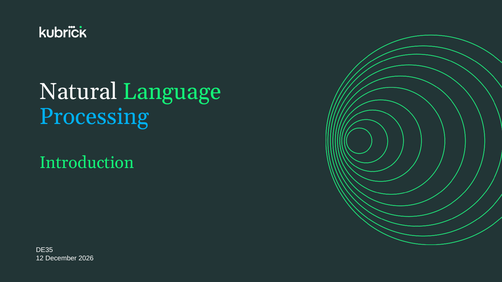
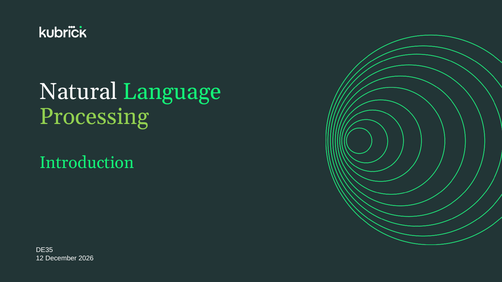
Processing colour: light blue -> light green (94, 117)
